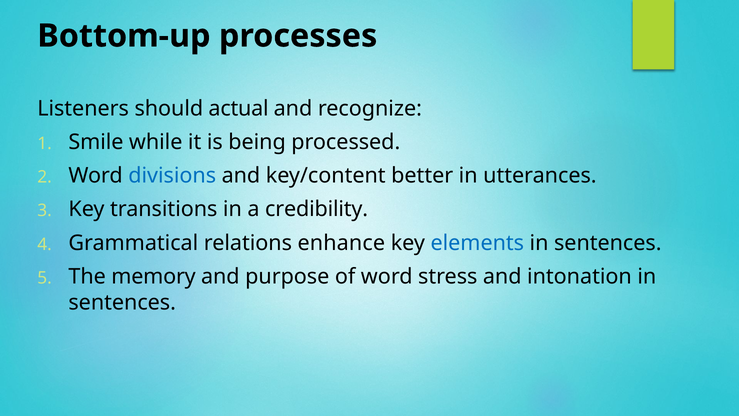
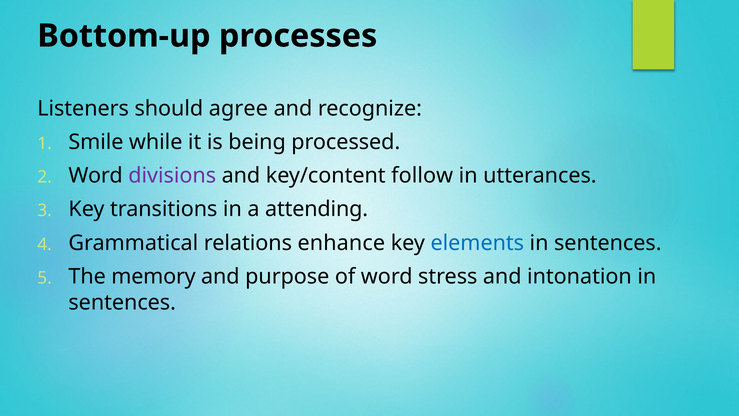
actual: actual -> agree (238, 108)
divisions colour: blue -> purple (172, 176)
better: better -> follow (422, 176)
credibility: credibility -> attending (317, 209)
